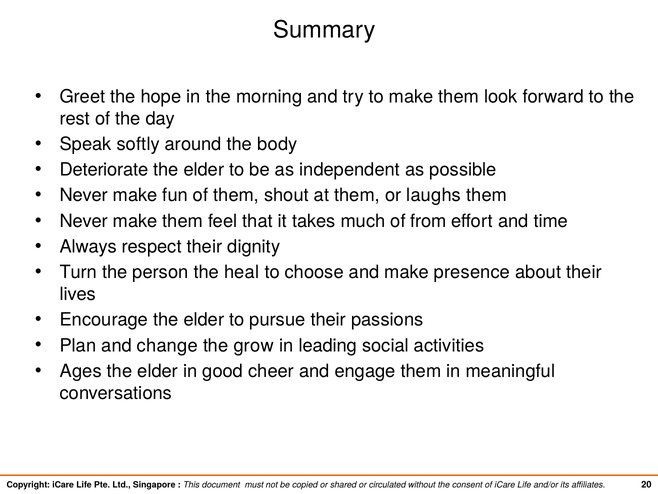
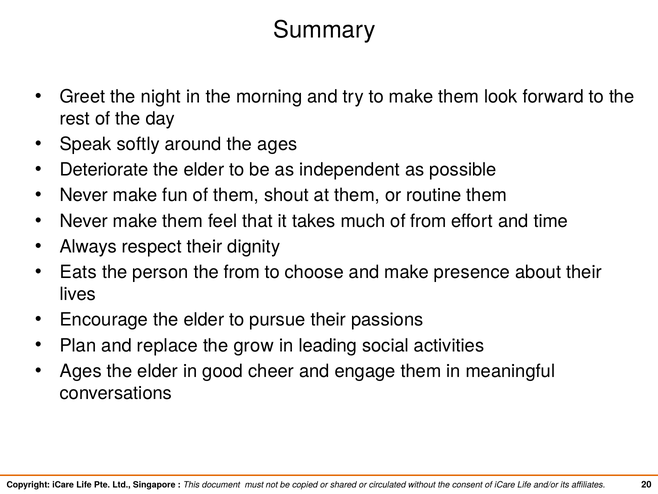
hope: hope -> night (161, 96)
the body: body -> ages (277, 144)
laughs: laughs -> routine (434, 195)
Turn: Turn -> Eats (78, 272)
the heal: heal -> from (242, 272)
change: change -> replace (167, 345)
